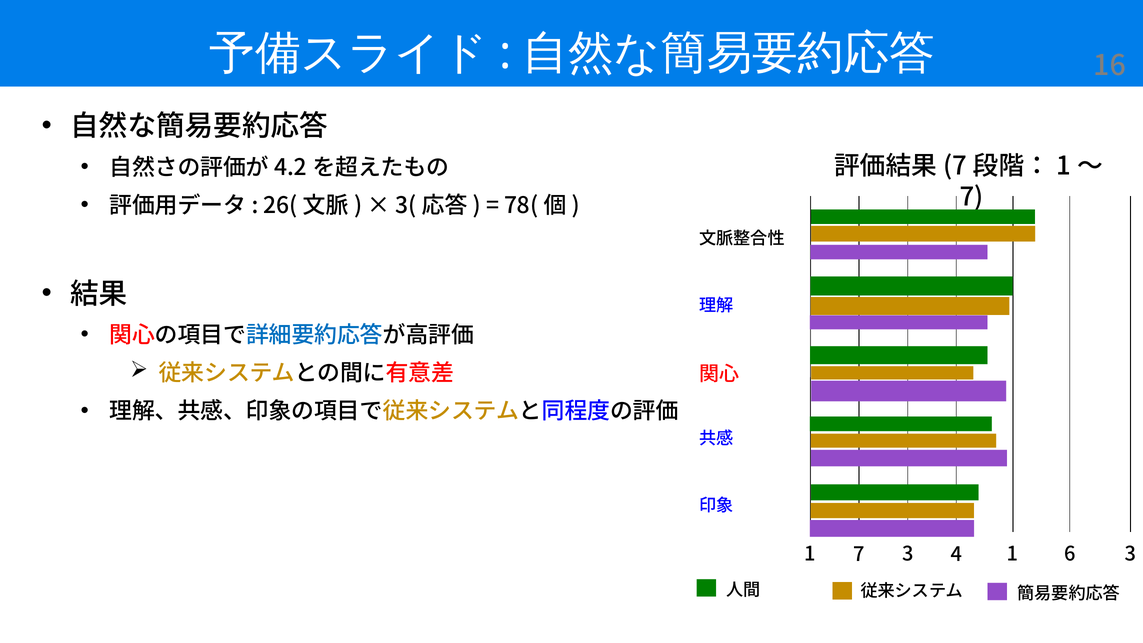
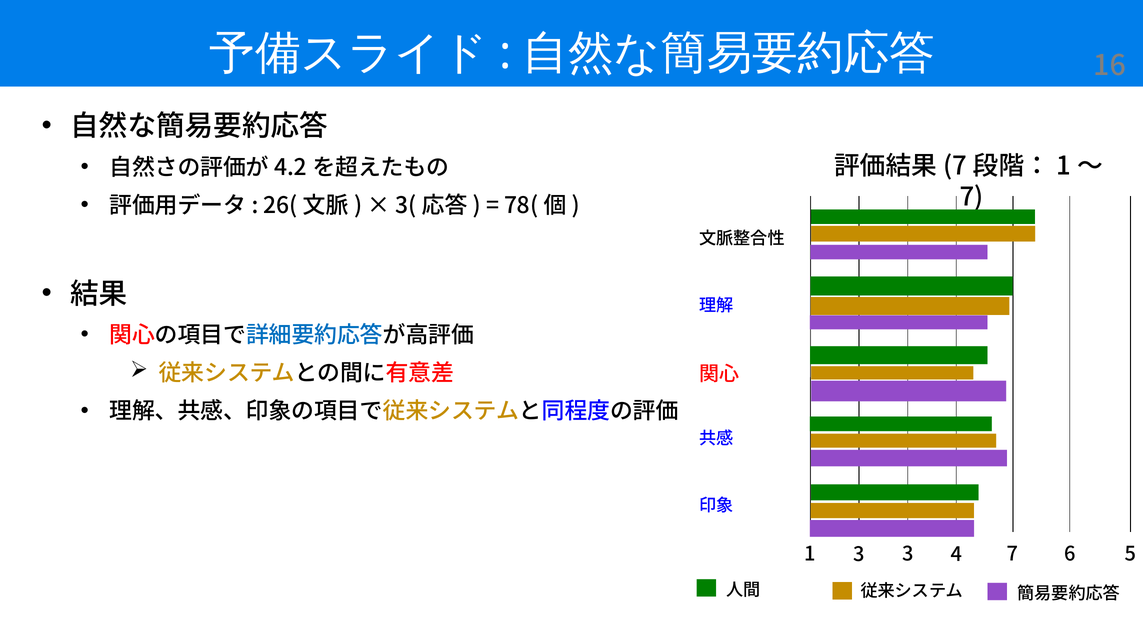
1 7: 7 -> 3 (859, 555)
4 1: 1 -> 7 (1013, 554)
6 3: 3 -> 5 (1131, 554)
